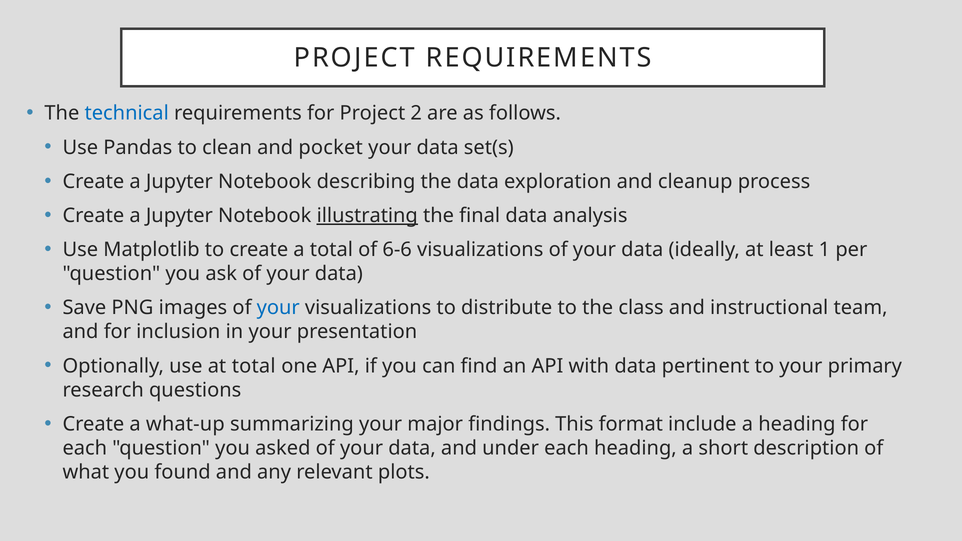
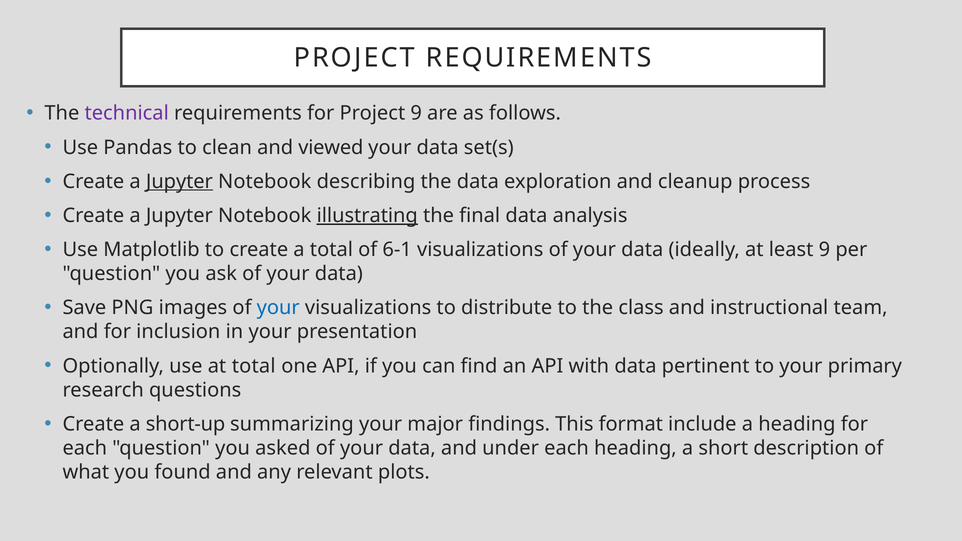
technical colour: blue -> purple (127, 113)
Project 2: 2 -> 9 (416, 113)
pocket: pocket -> viewed (331, 147)
Jupyter underline: none -> present (179, 182)
6-6: 6-6 -> 6-1 (397, 250)
least 1: 1 -> 9 (824, 250)
what-up: what-up -> short-up (186, 424)
